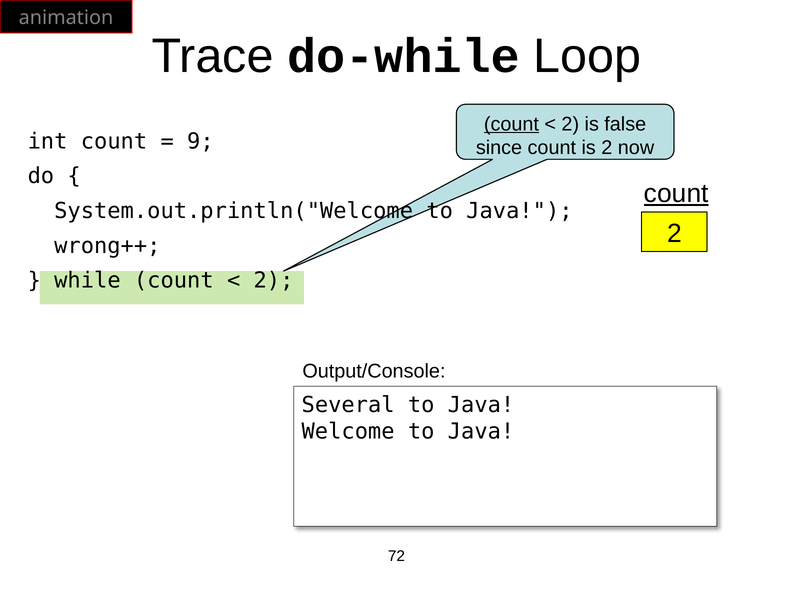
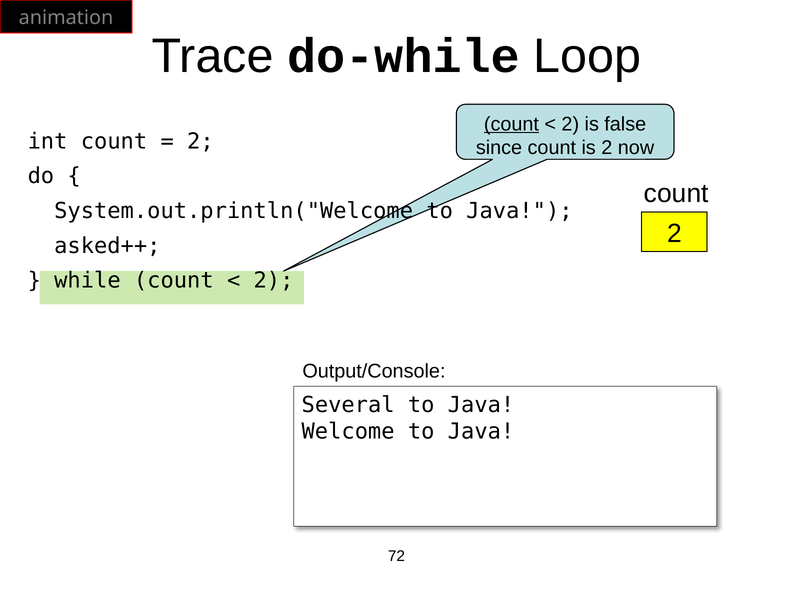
9: 9 -> 2 (200, 141)
count underline: present -> none (676, 194)
wrong++: wrong++ -> asked++ (107, 246)
